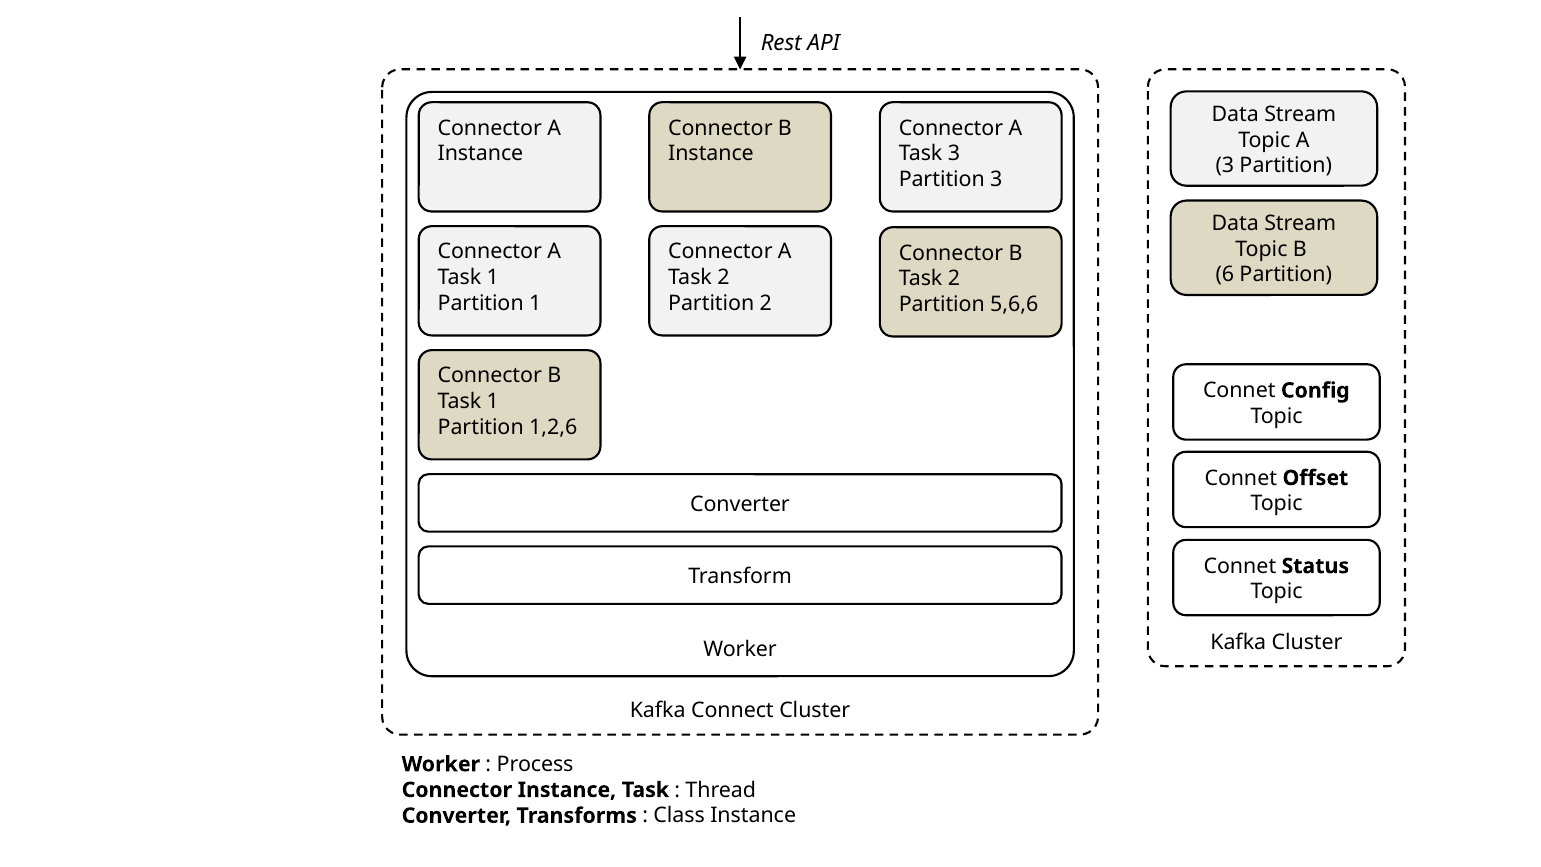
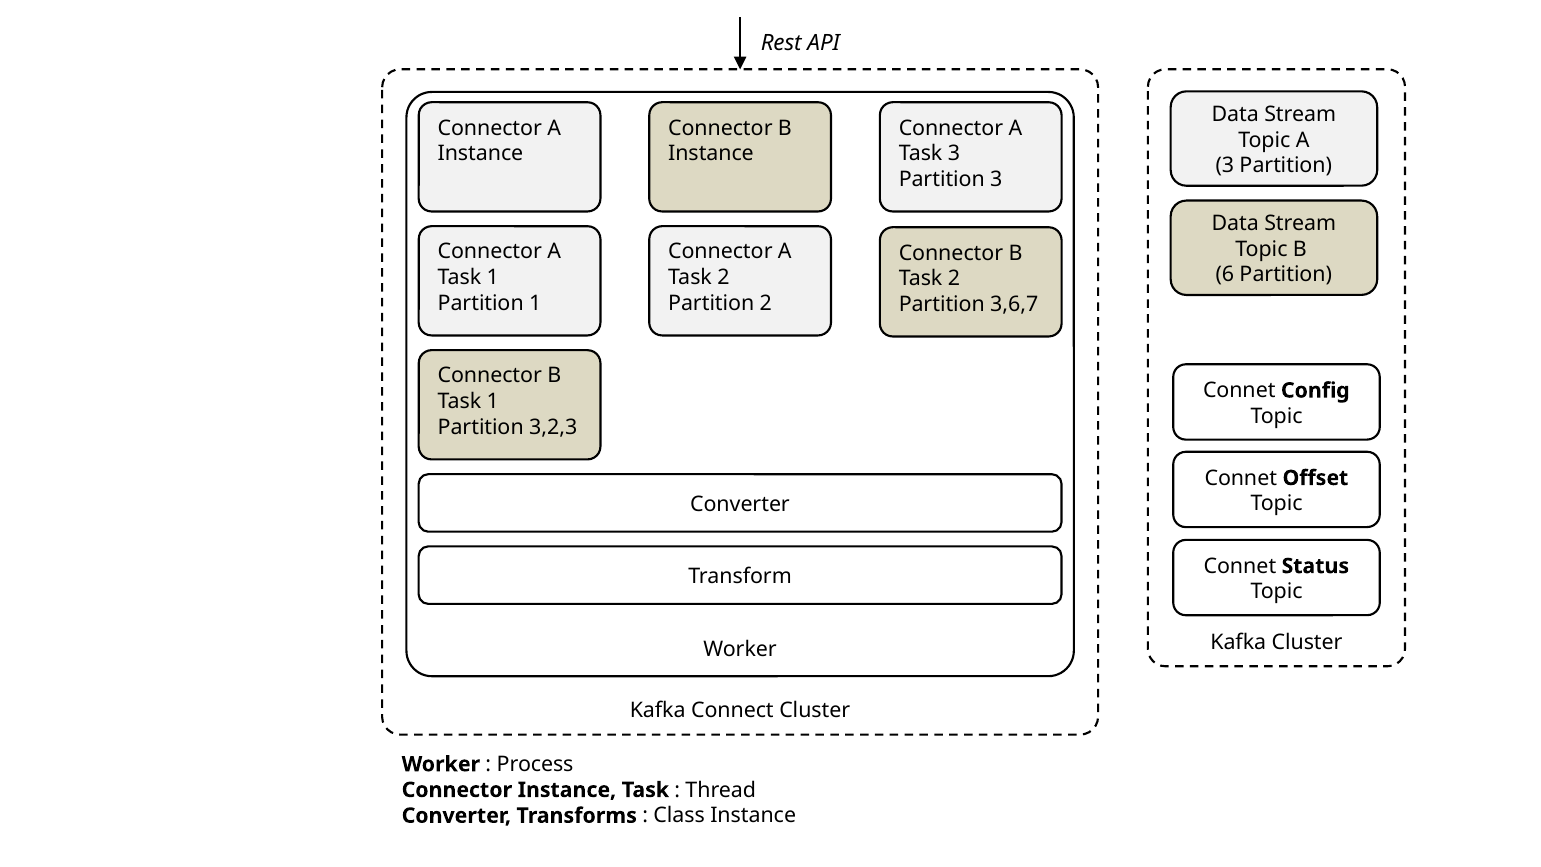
5,6,6: 5,6,6 -> 3,6,7 (1014, 304)
1,2,6: 1,2,6 -> 3,2,3 (553, 427)
